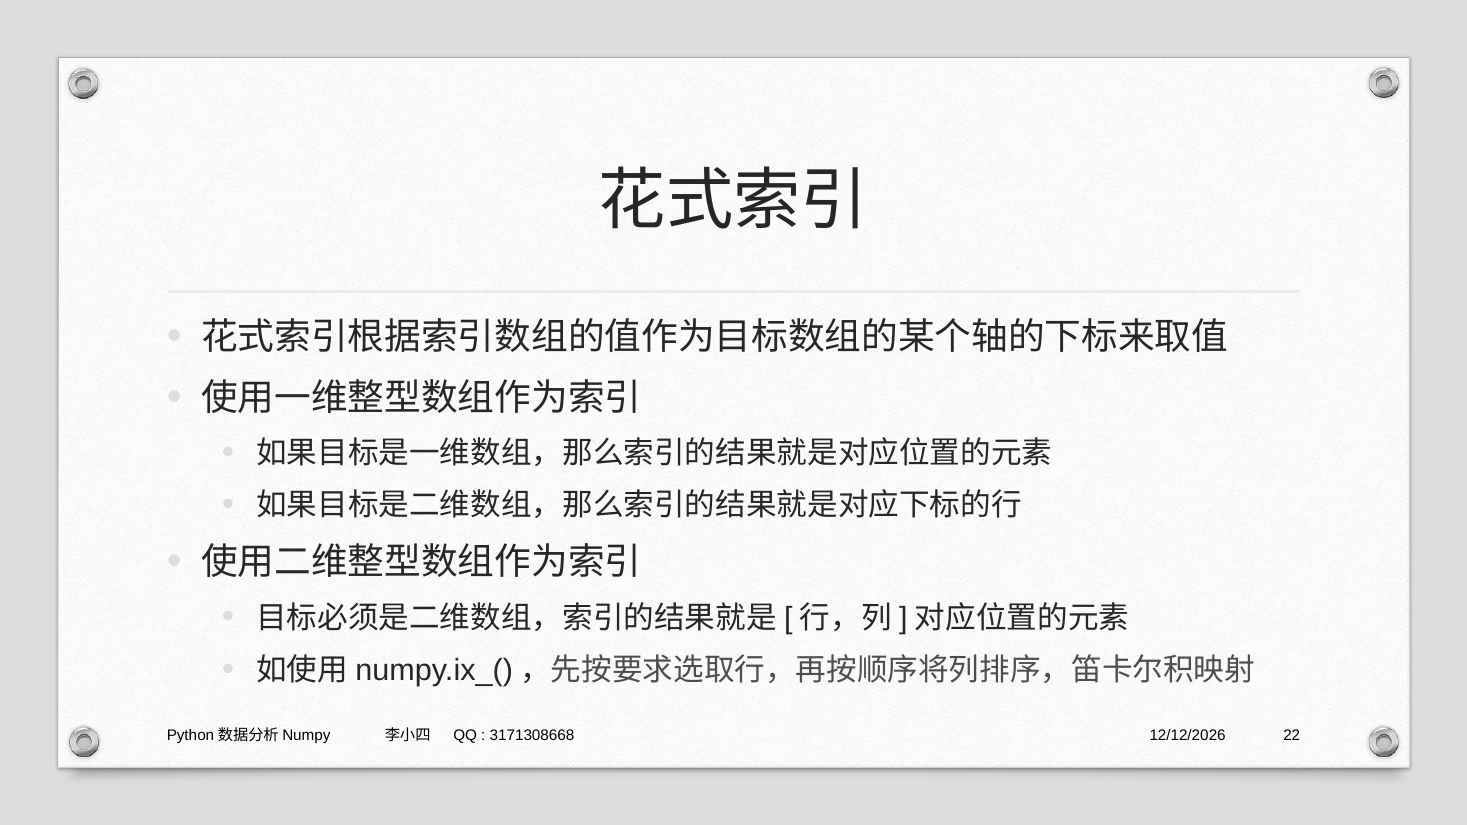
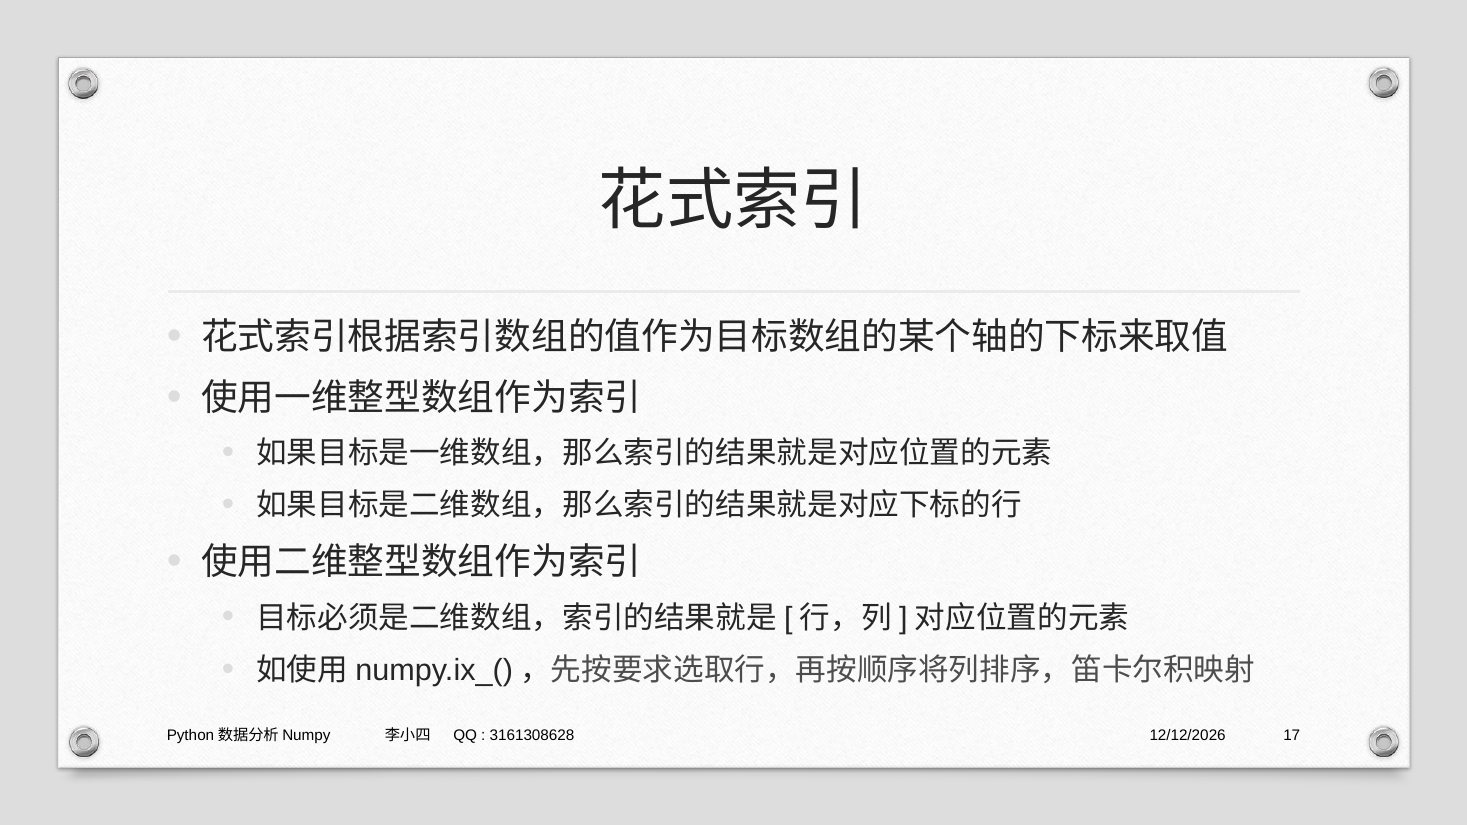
3171308668: 3171308668 -> 3161308628 (532, 736)
22: 22 -> 17 (1292, 736)
